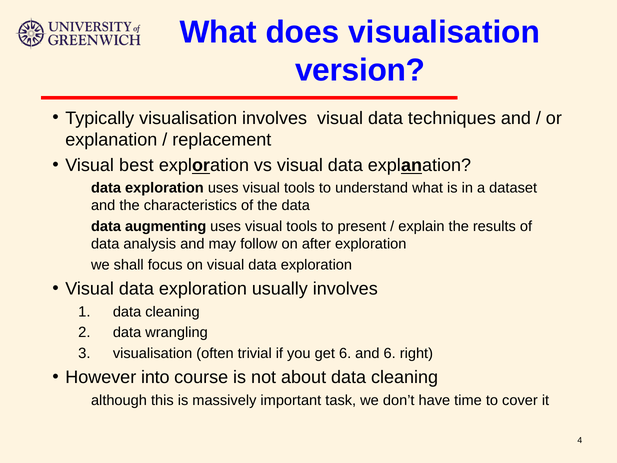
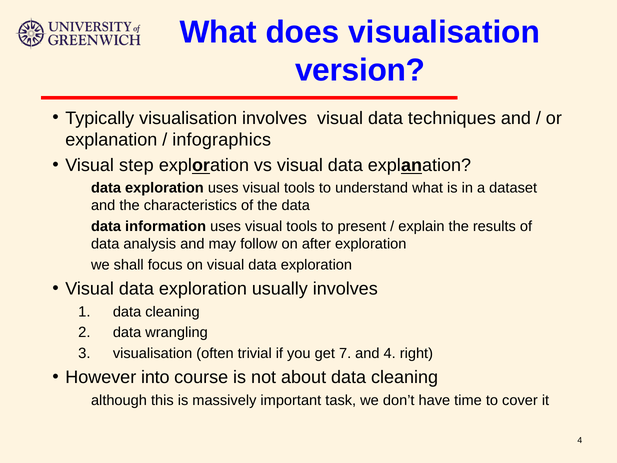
replacement: replacement -> infographics (222, 140)
best: best -> step (136, 165)
augmenting: augmenting -> information (166, 226)
get 6: 6 -> 7 (345, 353)
and 6: 6 -> 4 (390, 353)
